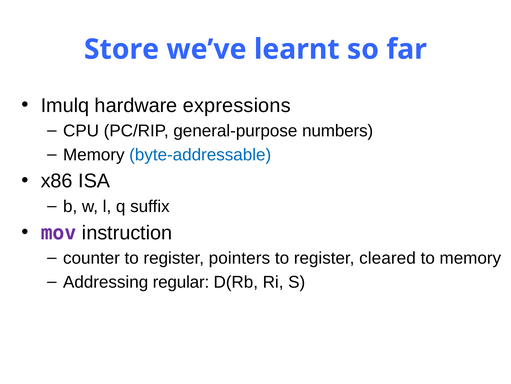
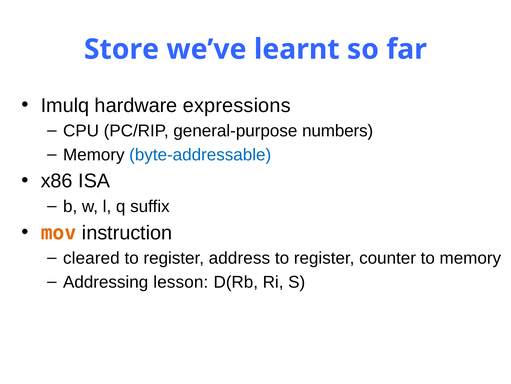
mov colour: purple -> orange (59, 232)
counter: counter -> cleared (91, 258)
pointers: pointers -> address (239, 258)
cleared: cleared -> counter (388, 258)
regular: regular -> lesson (181, 282)
